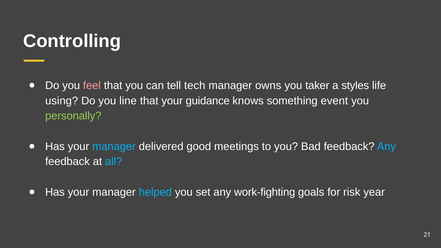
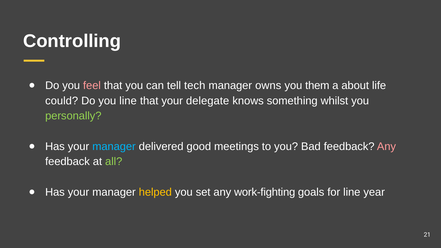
taker: taker -> them (317, 86)
styles: styles -> about (355, 86)
using: using -> could (62, 101)
guidance: guidance -> delegate (208, 101)
event: event -> whilst (334, 101)
Any colour: light blue -> pink (386, 146)
all colour: light blue -> light green (114, 162)
helped colour: light blue -> yellow (155, 192)
for risk: risk -> line (352, 192)
